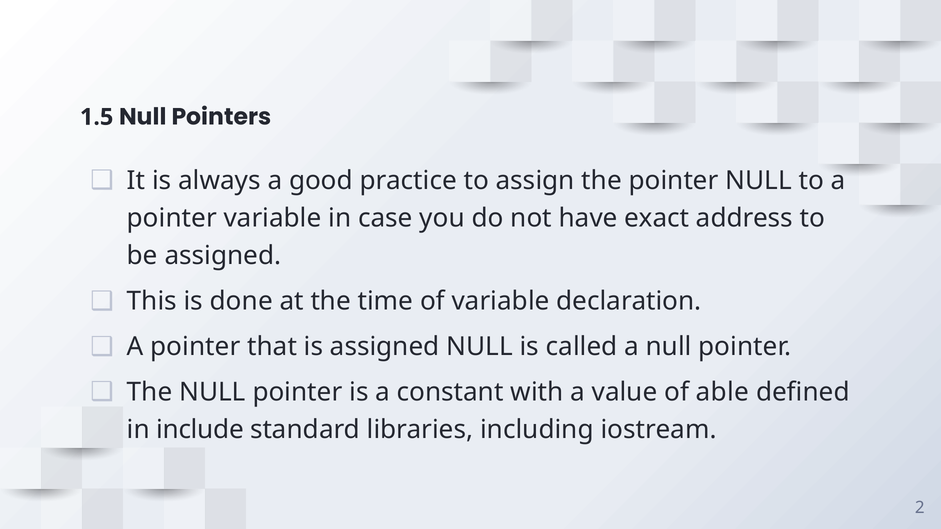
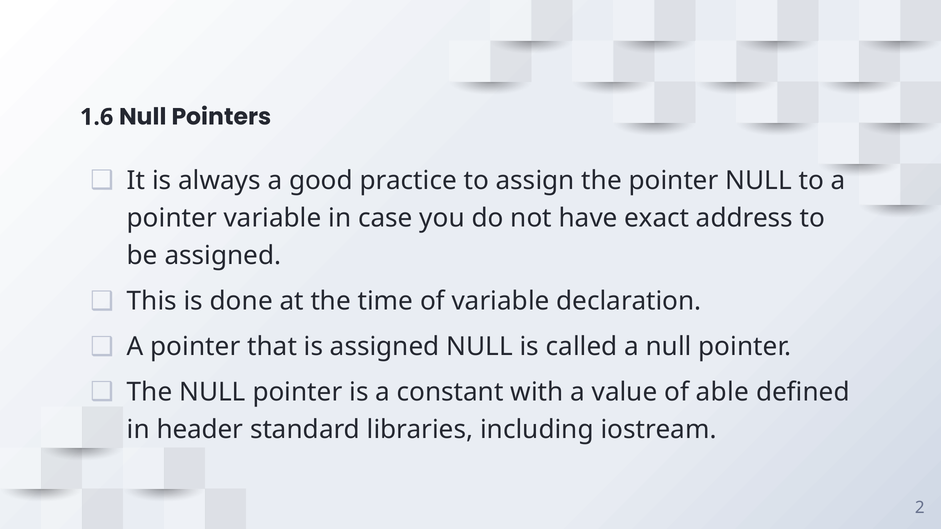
1.5: 1.5 -> 1.6 (97, 117)
include: include -> header (200, 430)
